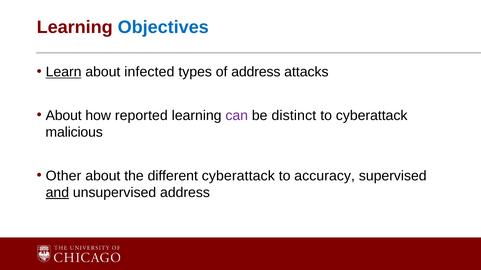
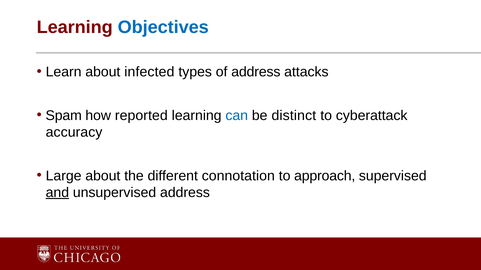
Learn underline: present -> none (64, 72)
About: About -> Spam (64, 116)
can colour: purple -> blue (237, 116)
malicious: malicious -> accuracy (74, 133)
Other: Other -> Large (64, 176)
different cyberattack: cyberattack -> connotation (238, 176)
accuracy: accuracy -> approach (325, 176)
